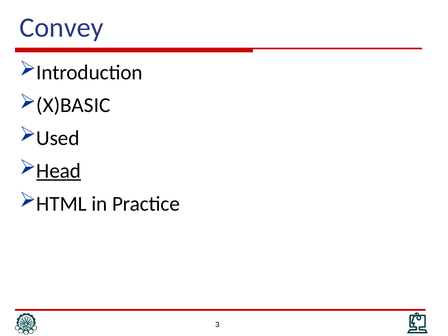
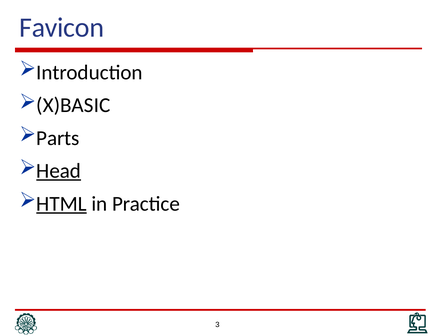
Convey: Convey -> Favicon (62, 28)
Used: Used -> Parts (58, 138)
HTML underline: none -> present (61, 204)
